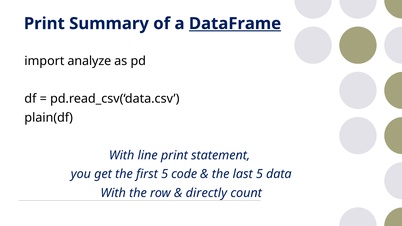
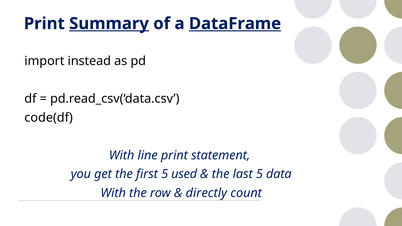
Summary underline: none -> present (109, 24)
analyze: analyze -> instead (89, 61)
plain(df: plain(df -> code(df (49, 118)
code: code -> used (184, 174)
